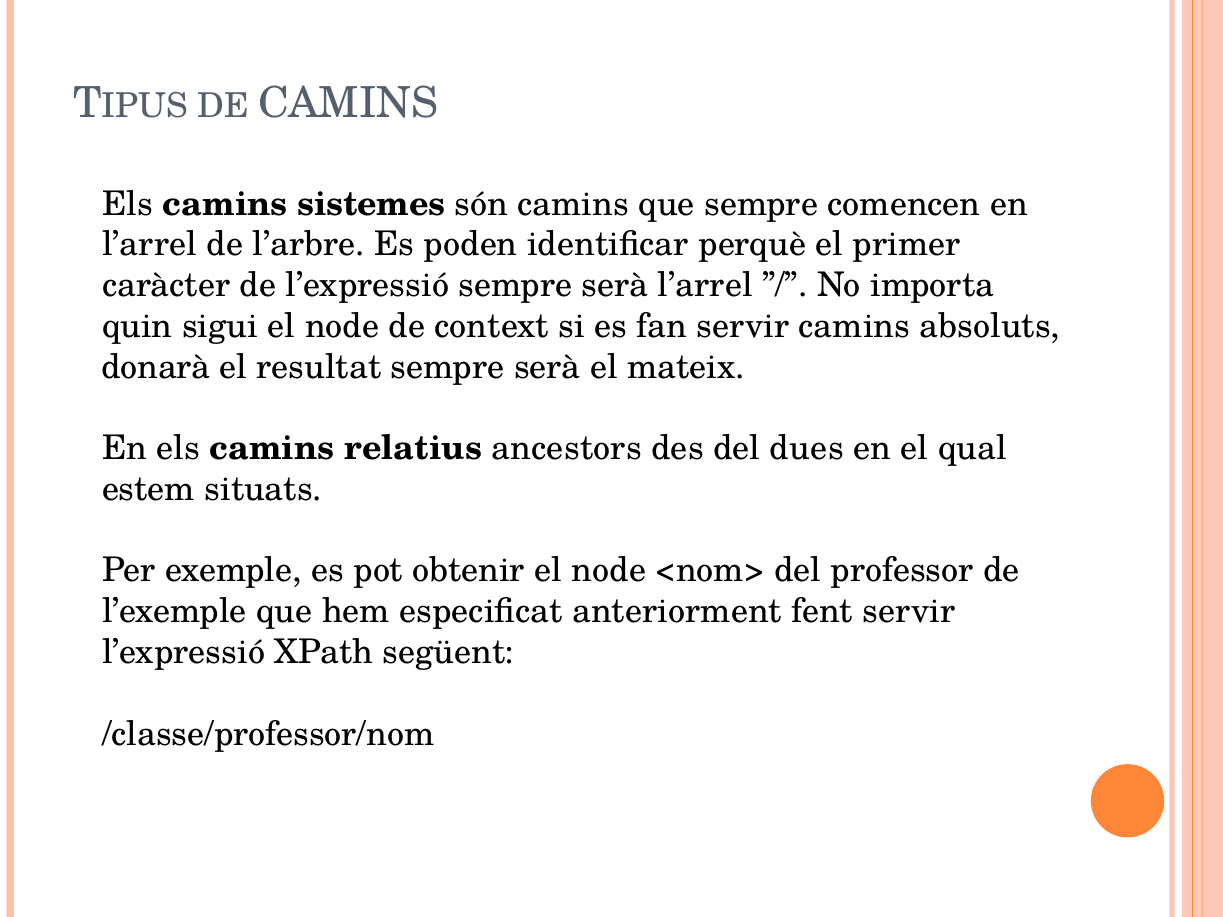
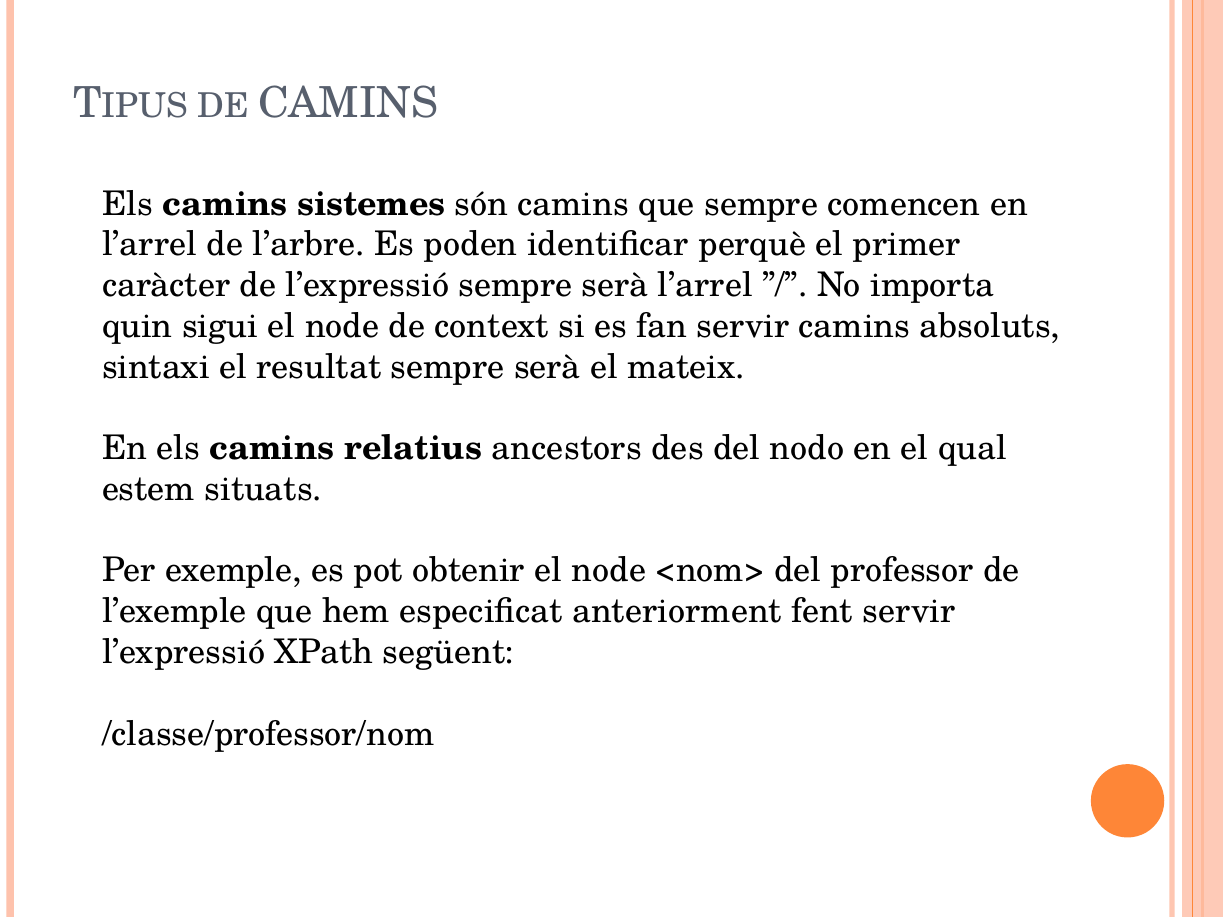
donarà: donarà -> sintaxi (156, 367)
dues: dues -> nodo (807, 449)
